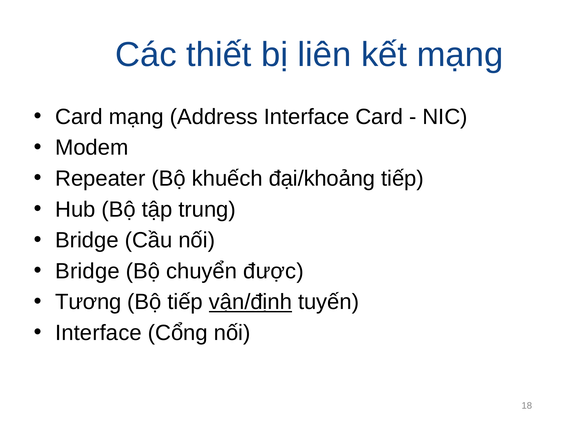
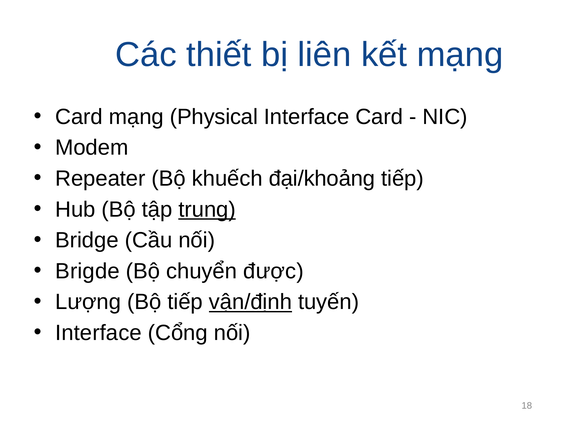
Address: Address -> Physical (214, 117)
trung underline: none -> present (207, 209)
Bridge: Bridge -> Brigde (87, 271)
Tương: Tương -> Lượng (88, 302)
